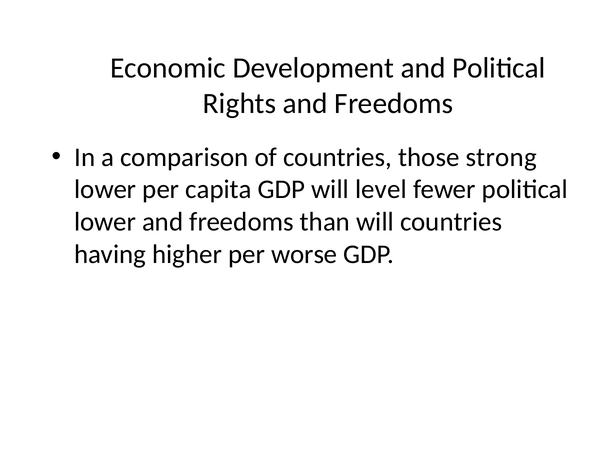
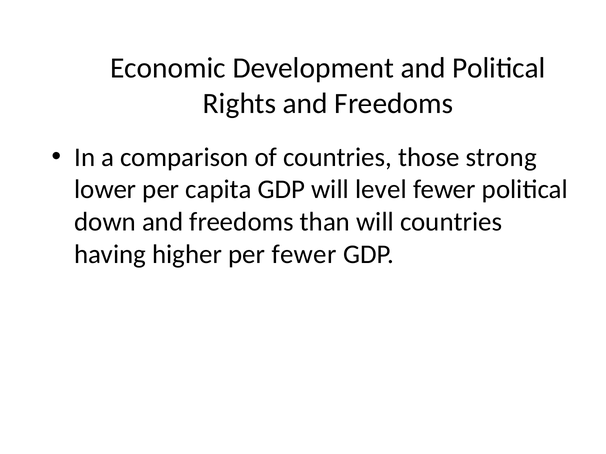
lower: lower -> down (105, 222)
per worse: worse -> fewer (304, 255)
